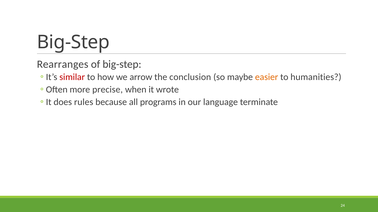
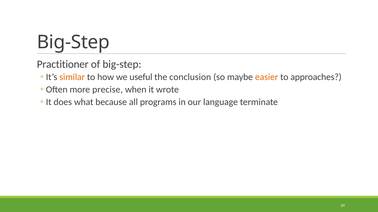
Rearranges: Rearranges -> Practitioner (63, 65)
similar colour: red -> orange (72, 77)
arrow: arrow -> useful (141, 77)
humanities: humanities -> approaches (316, 77)
rules: rules -> what (84, 102)
